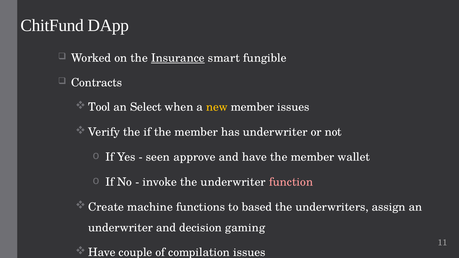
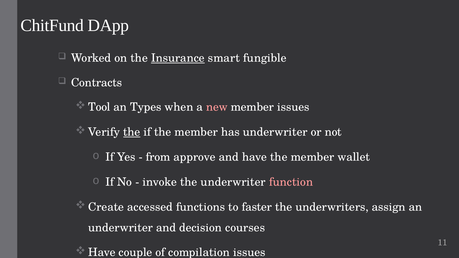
Select: Select -> Types (146, 107)
new colour: yellow -> pink (217, 107)
the underline: none -> present (132, 132)
seen: seen -> from (158, 157)
machine: machine -> accessed (150, 207)
based: based -> faster (257, 207)
gaming: gaming -> courses (245, 228)
